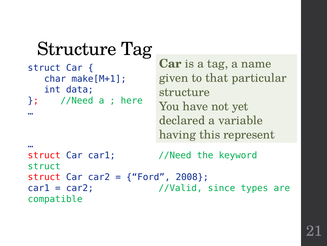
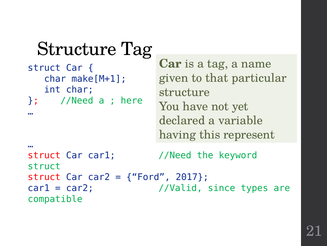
int data: data -> char (80, 89)
2008: 2008 -> 2017 (192, 177)
